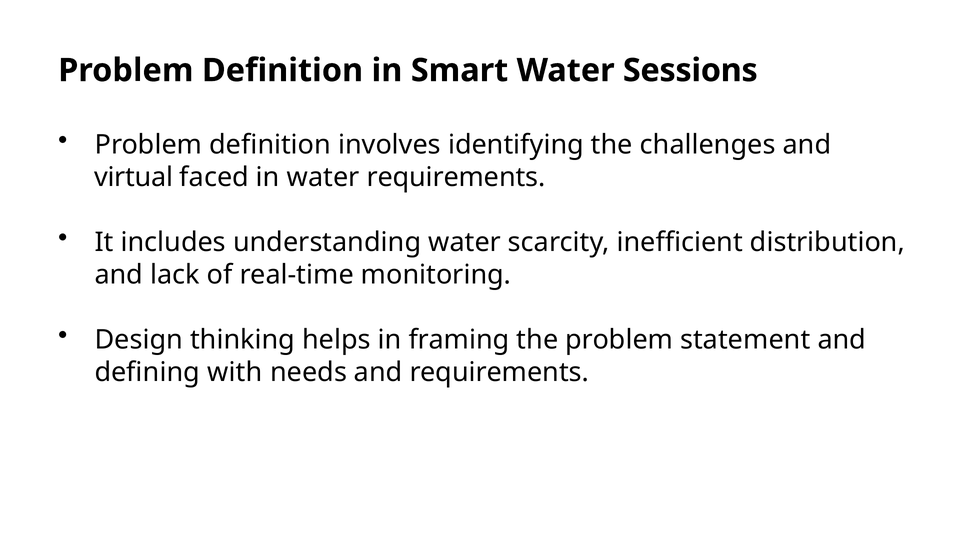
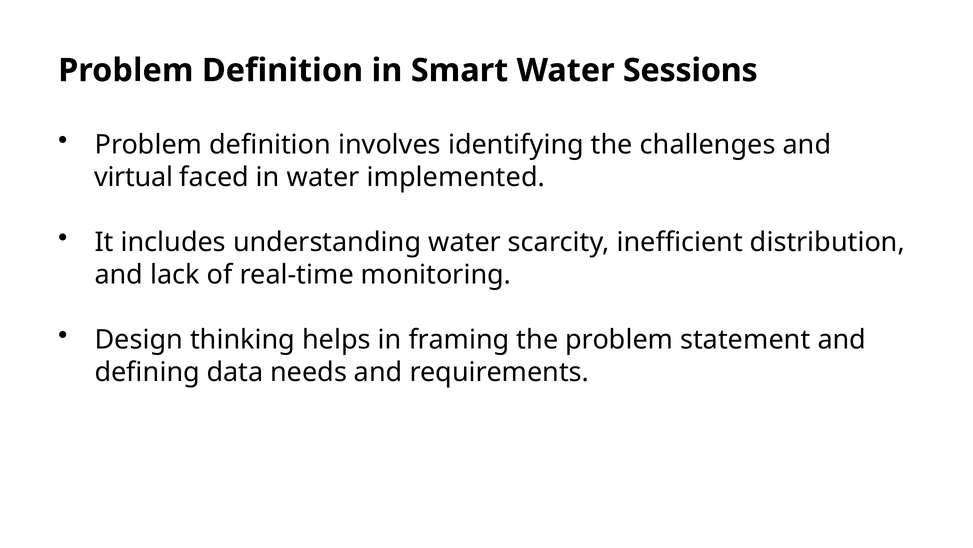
water requirements: requirements -> implemented (456, 177)
with: with -> data (235, 372)
